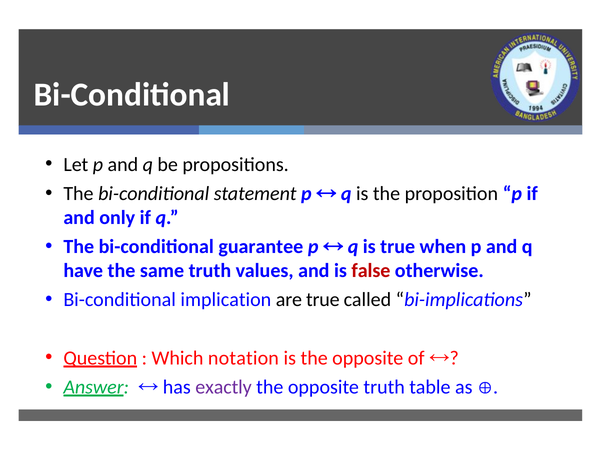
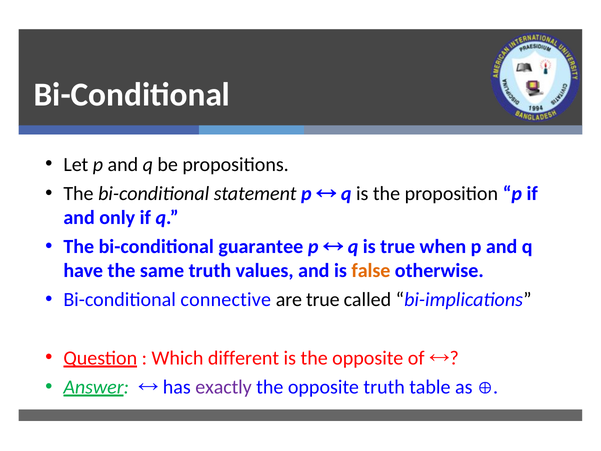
false colour: red -> orange (371, 271)
implication: implication -> connective (226, 300)
notation: notation -> different (244, 358)
